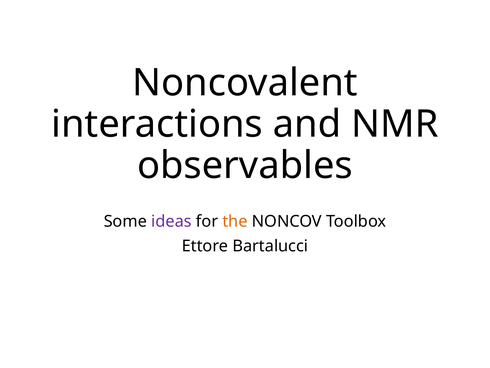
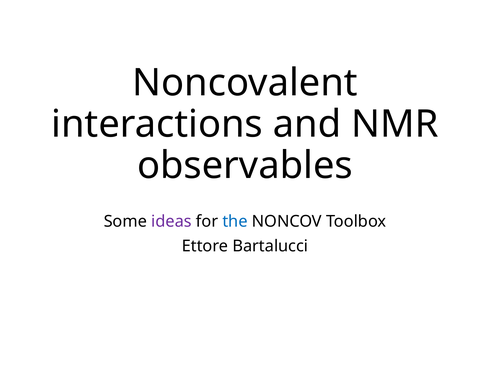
the colour: orange -> blue (235, 221)
